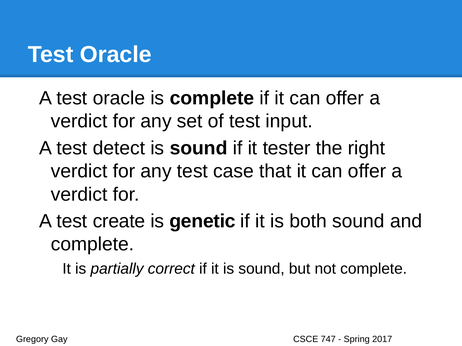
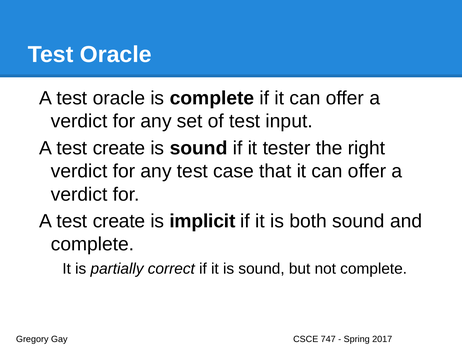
detect: detect -> create (119, 148)
genetic: genetic -> implicit (202, 222)
